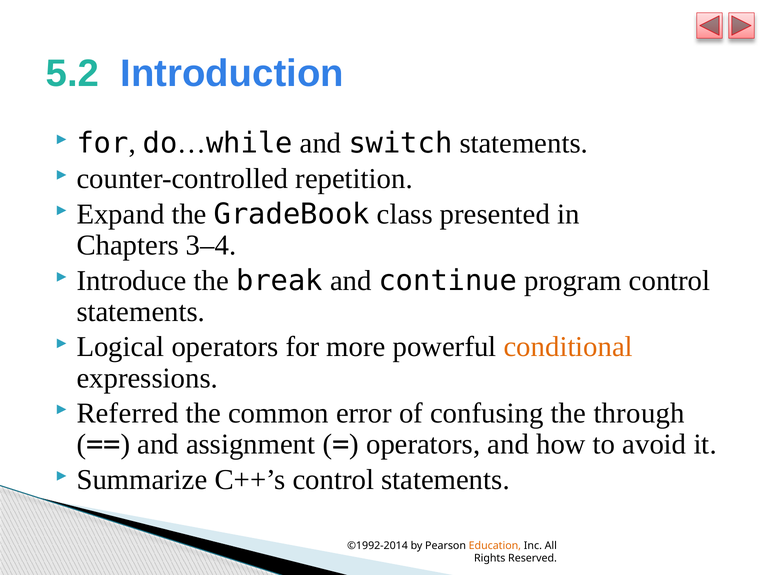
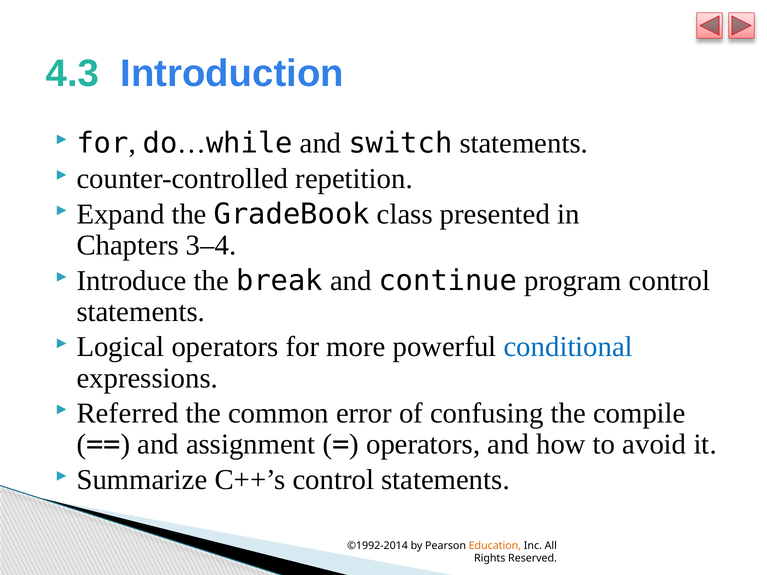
5.2: 5.2 -> 4.3 (73, 74)
conditional colour: orange -> blue (568, 347)
through: through -> compile (639, 414)
